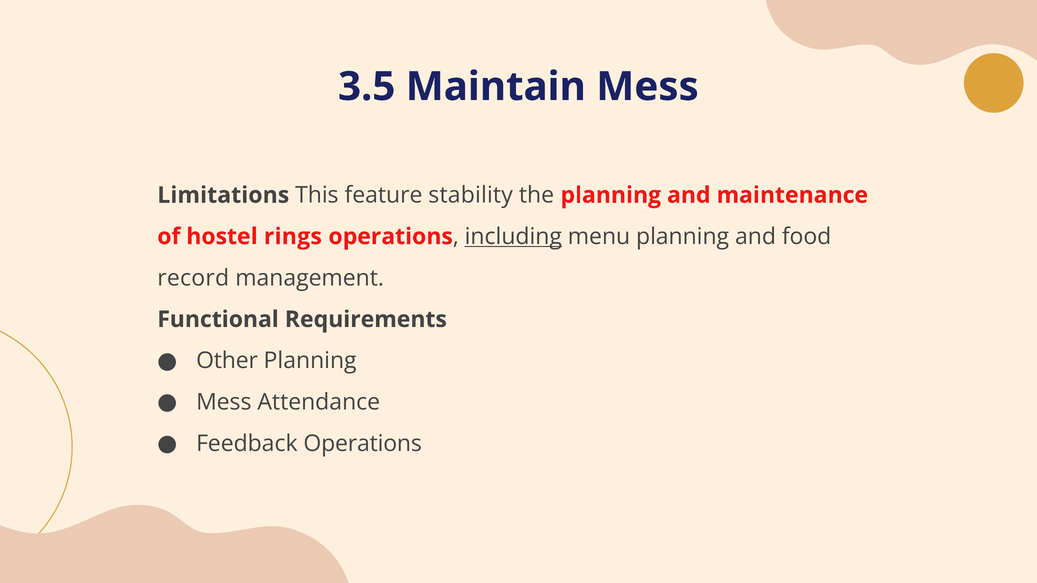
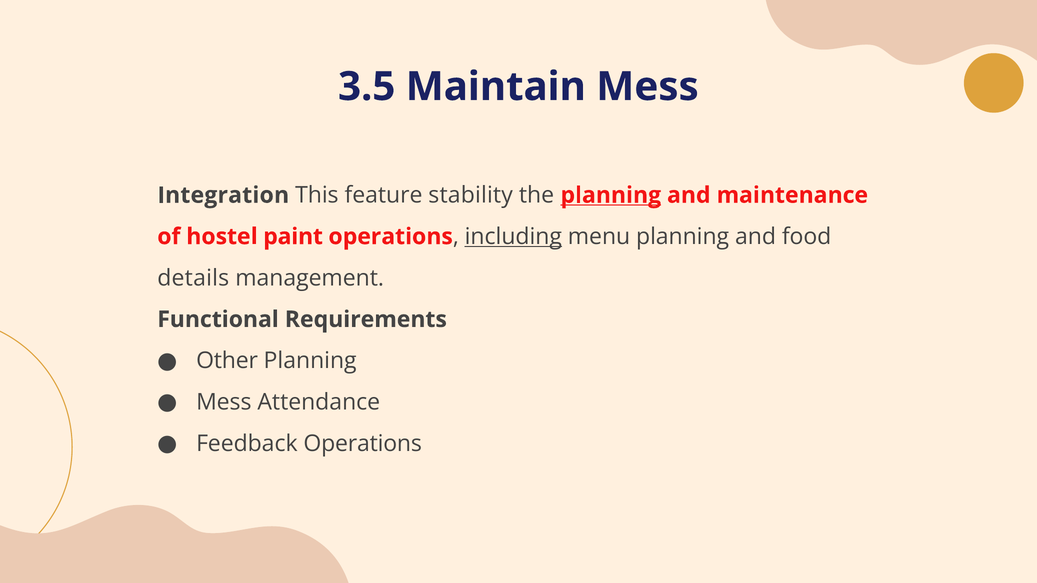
Limitations: Limitations -> Integration (223, 195)
planning underline: none -> present (611, 195)
rings: rings -> paint (293, 237)
record: record -> details (193, 278)
